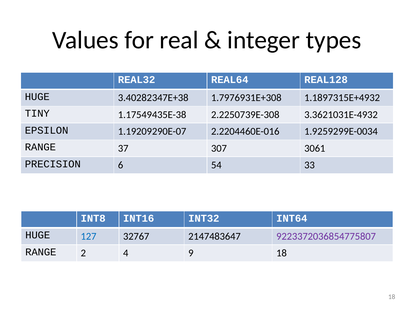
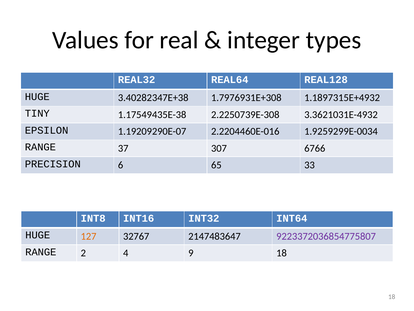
3061: 3061 -> 6766 (315, 148)
54: 54 -> 65 (216, 165)
127 colour: blue -> orange (89, 236)
